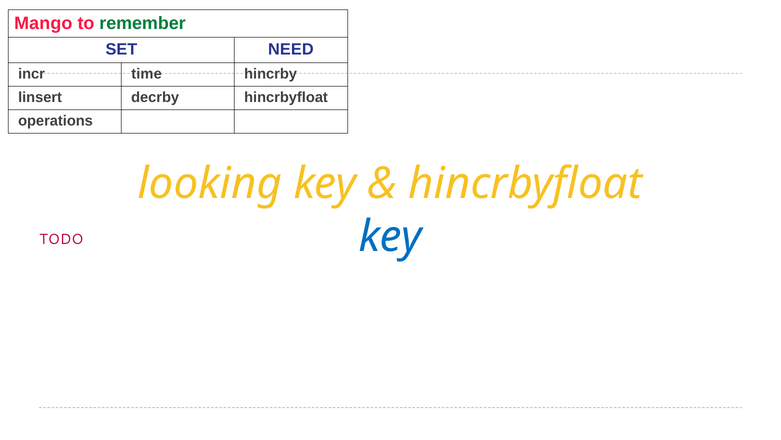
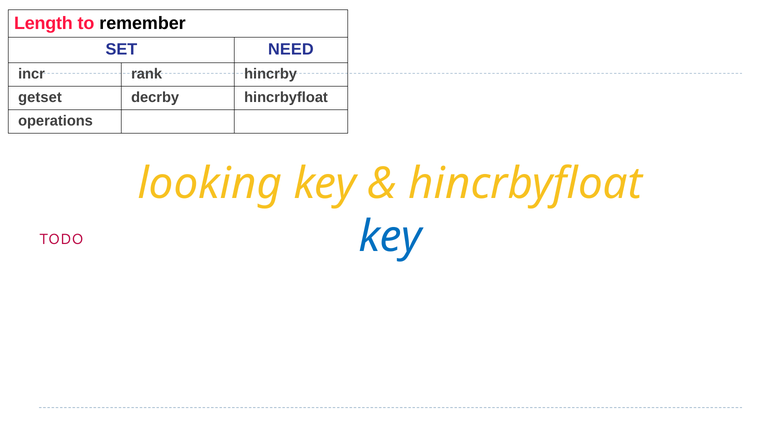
Mango: Mango -> Length (43, 23)
remember colour: green -> black (142, 23)
time: time -> rank (147, 74)
linsert: linsert -> getset (40, 97)
